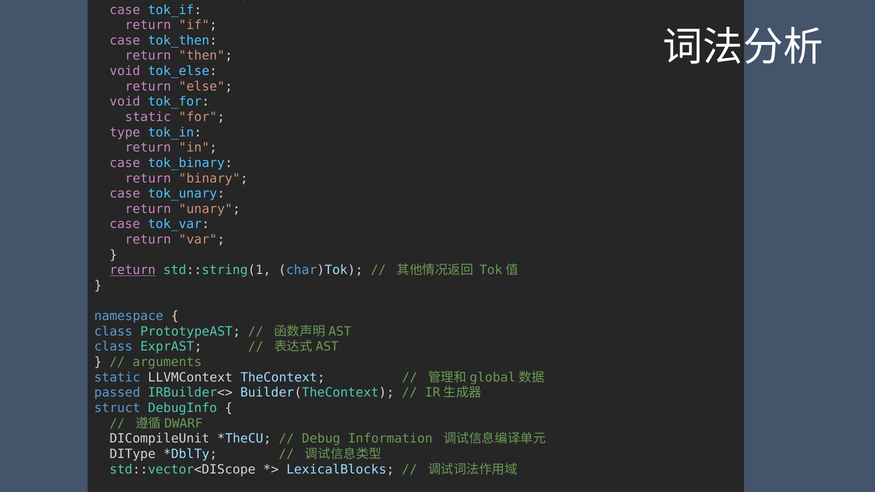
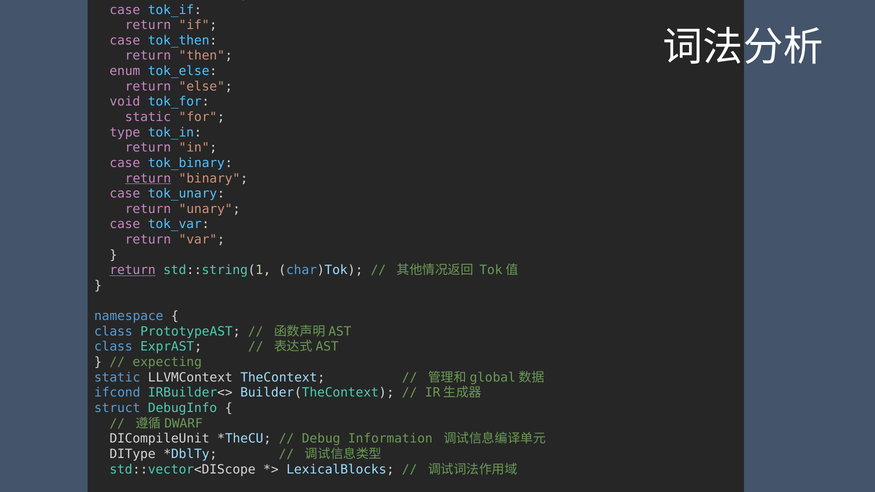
void: void -> enum (125, 71)
return underline: none -> present (148, 178)
arguments: arguments -> expecting (167, 362)
passed: passed -> ifcond (117, 393)
